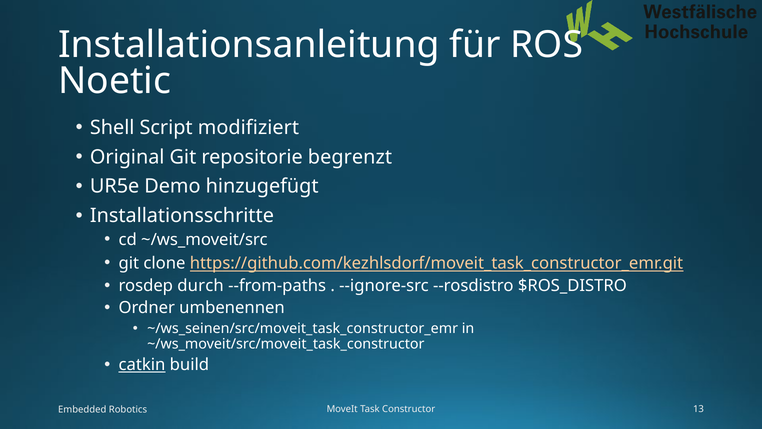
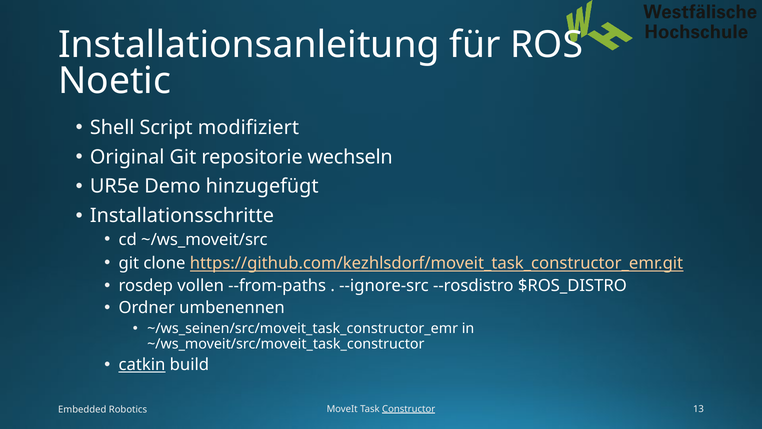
begrenzt: begrenzt -> wechseln (350, 157)
durch: durch -> vollen (201, 286)
Constructor underline: none -> present (409, 409)
